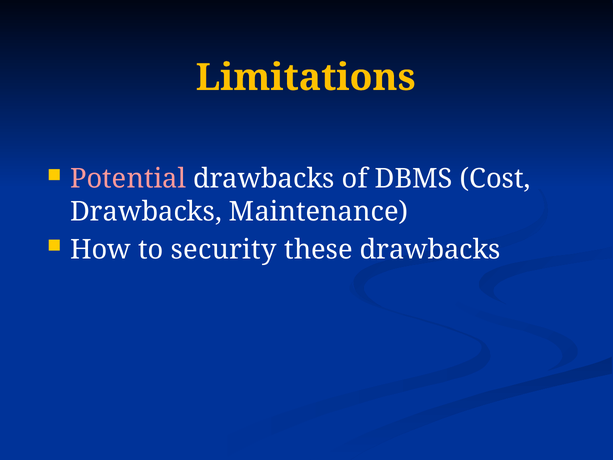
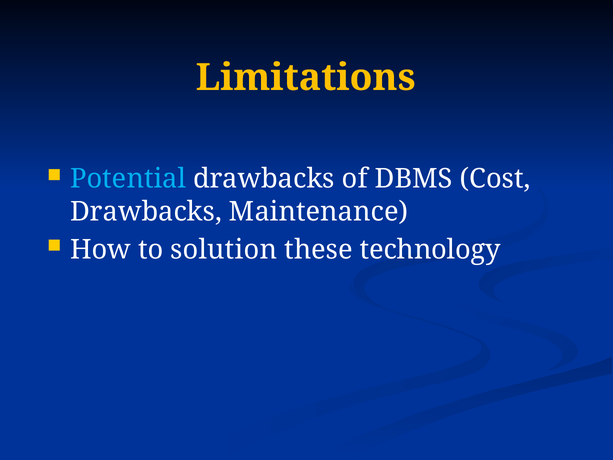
Potential colour: pink -> light blue (128, 179)
security: security -> solution (224, 250)
these drawbacks: drawbacks -> technology (430, 250)
